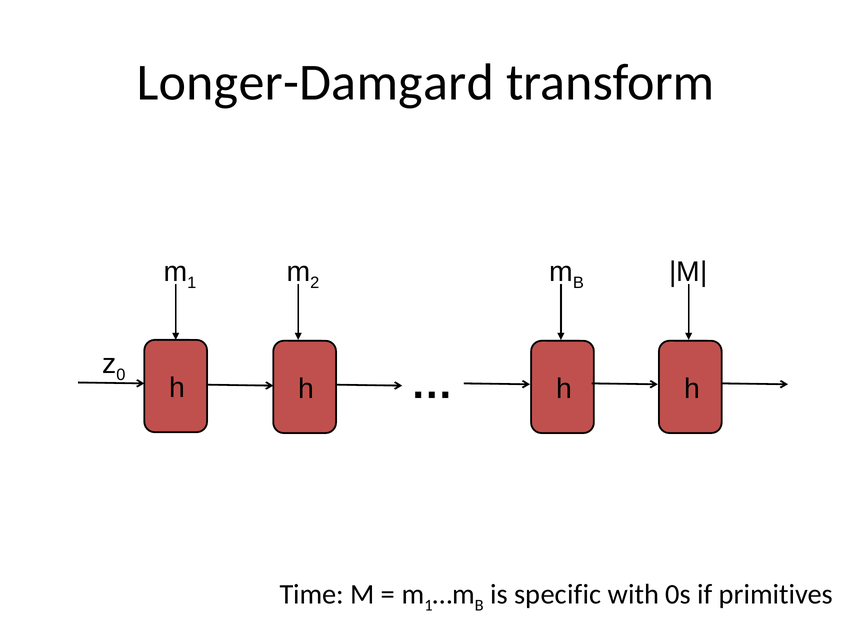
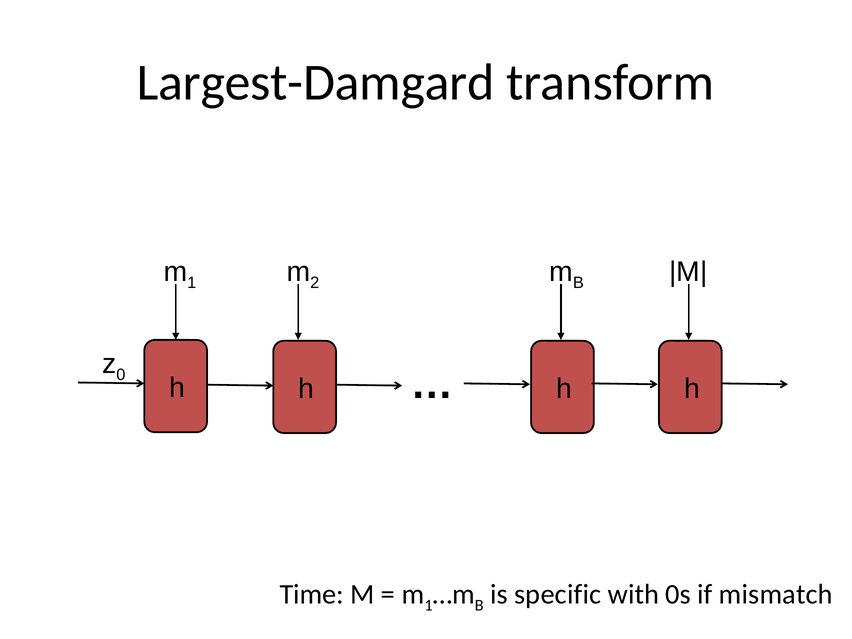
Longer-Damgard: Longer-Damgard -> Largest-Damgard (316, 82)
primitives: primitives -> mismatch (776, 594)
